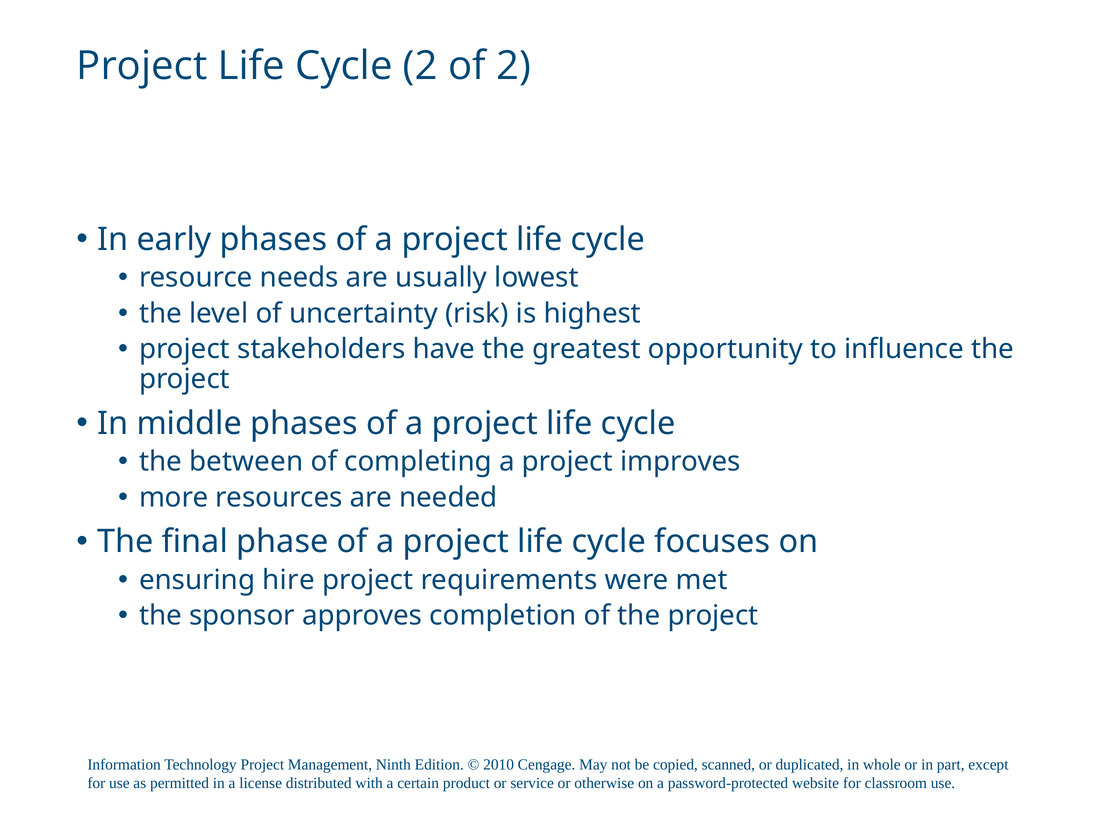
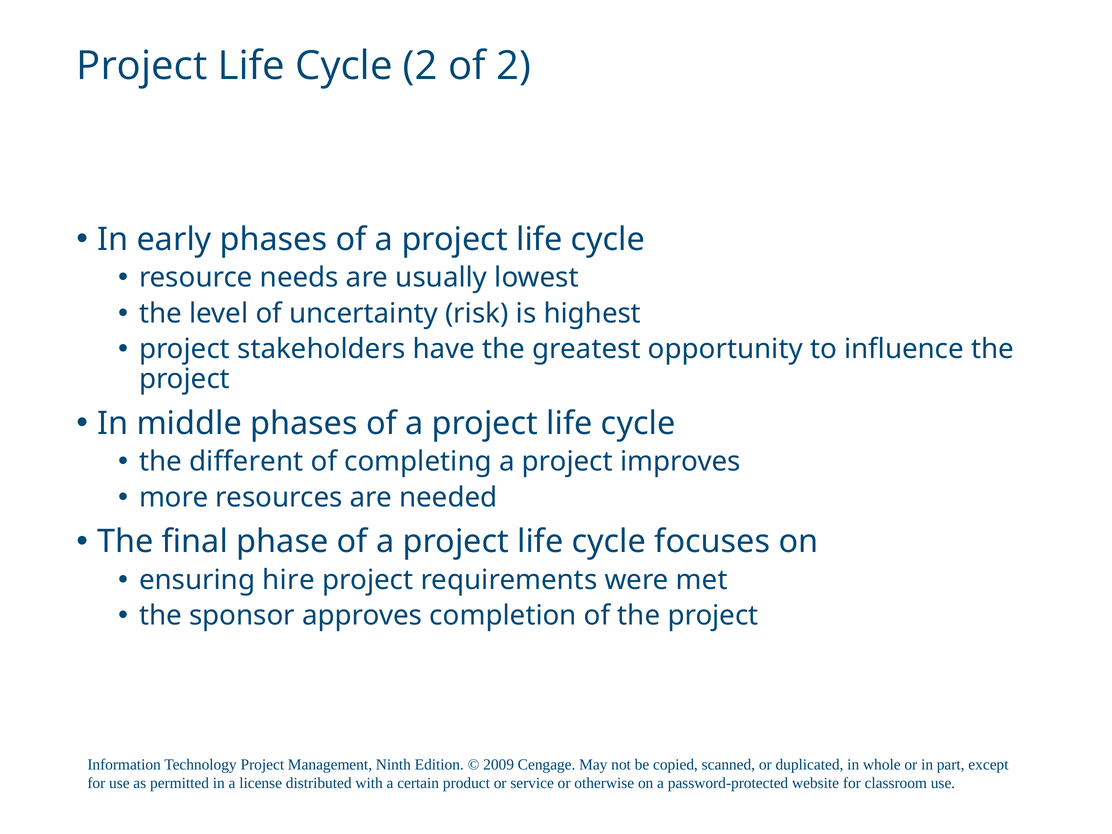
between: between -> different (246, 462)
2010: 2010 -> 2009 (499, 765)
